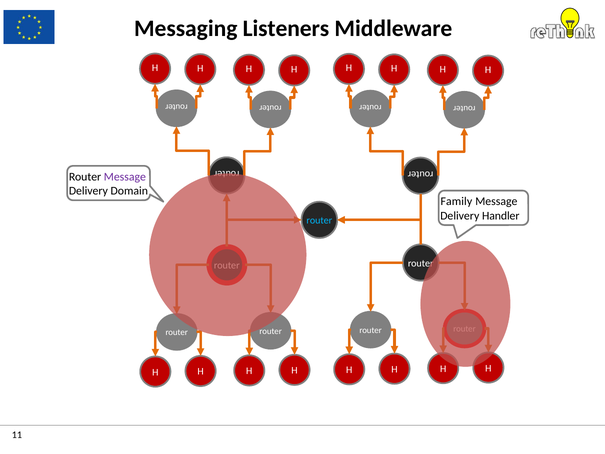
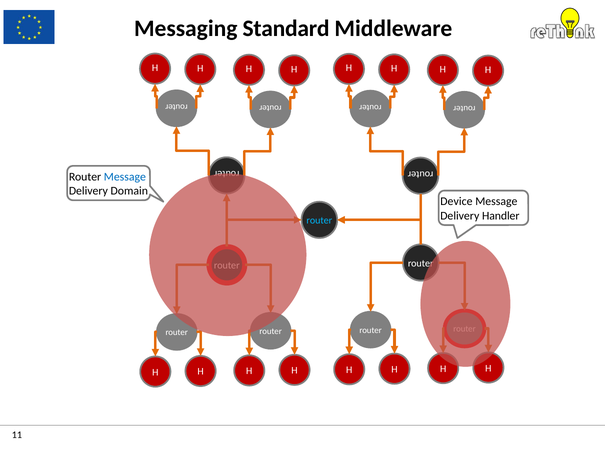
Listeners: Listeners -> Standard (286, 29)
Message colour: purple -> blue (125, 177)
Family: Family -> Device (456, 201)
